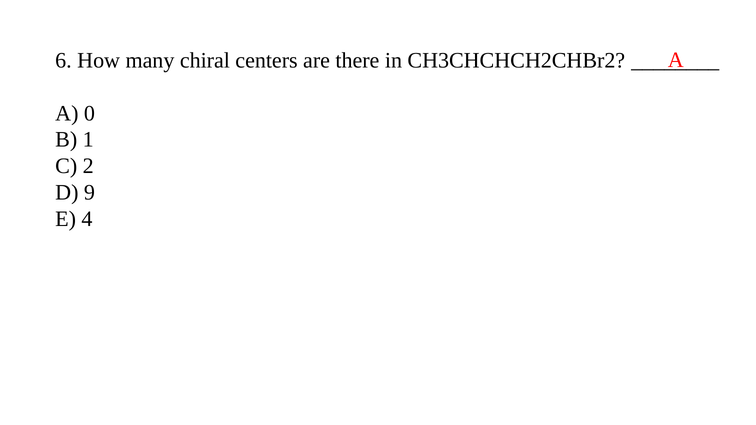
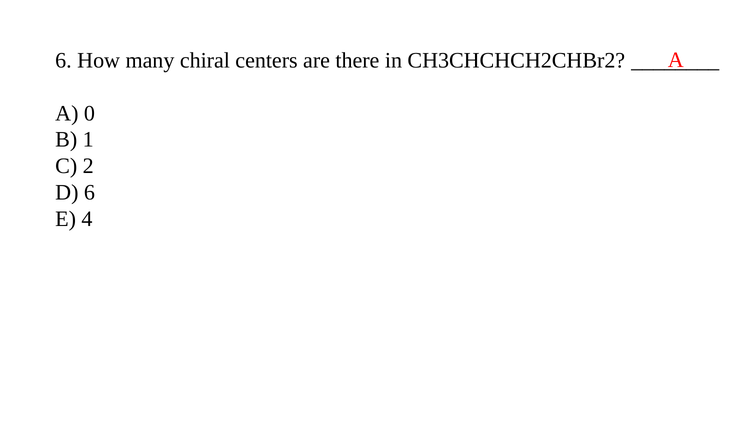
D 9: 9 -> 6 (89, 193)
